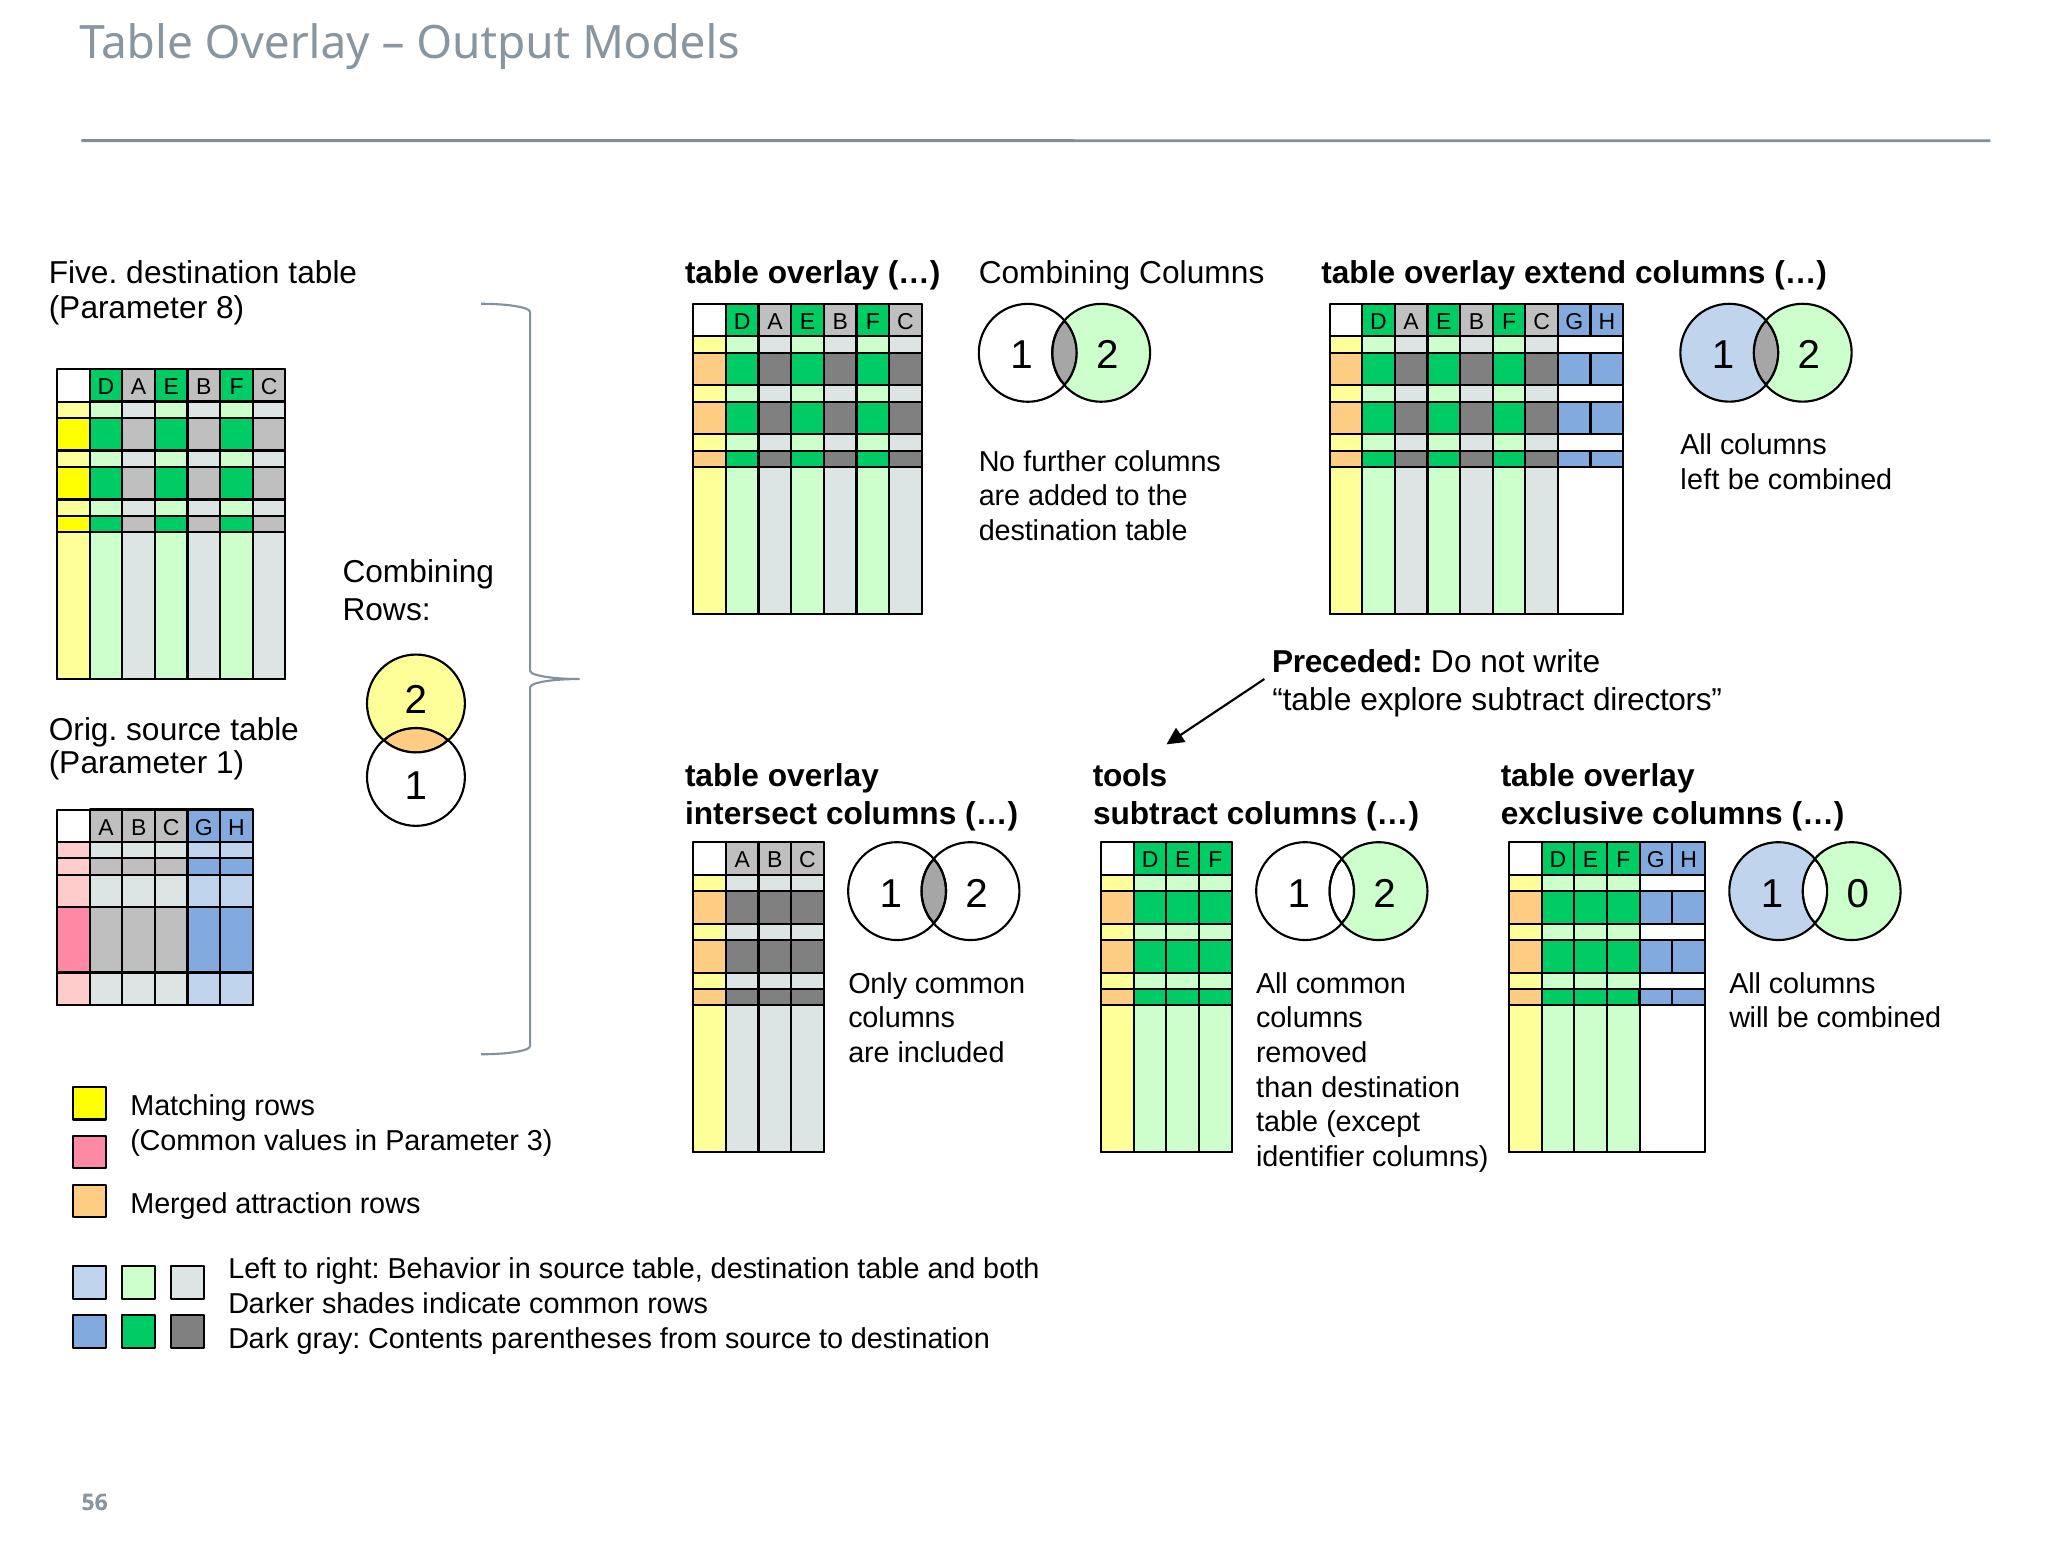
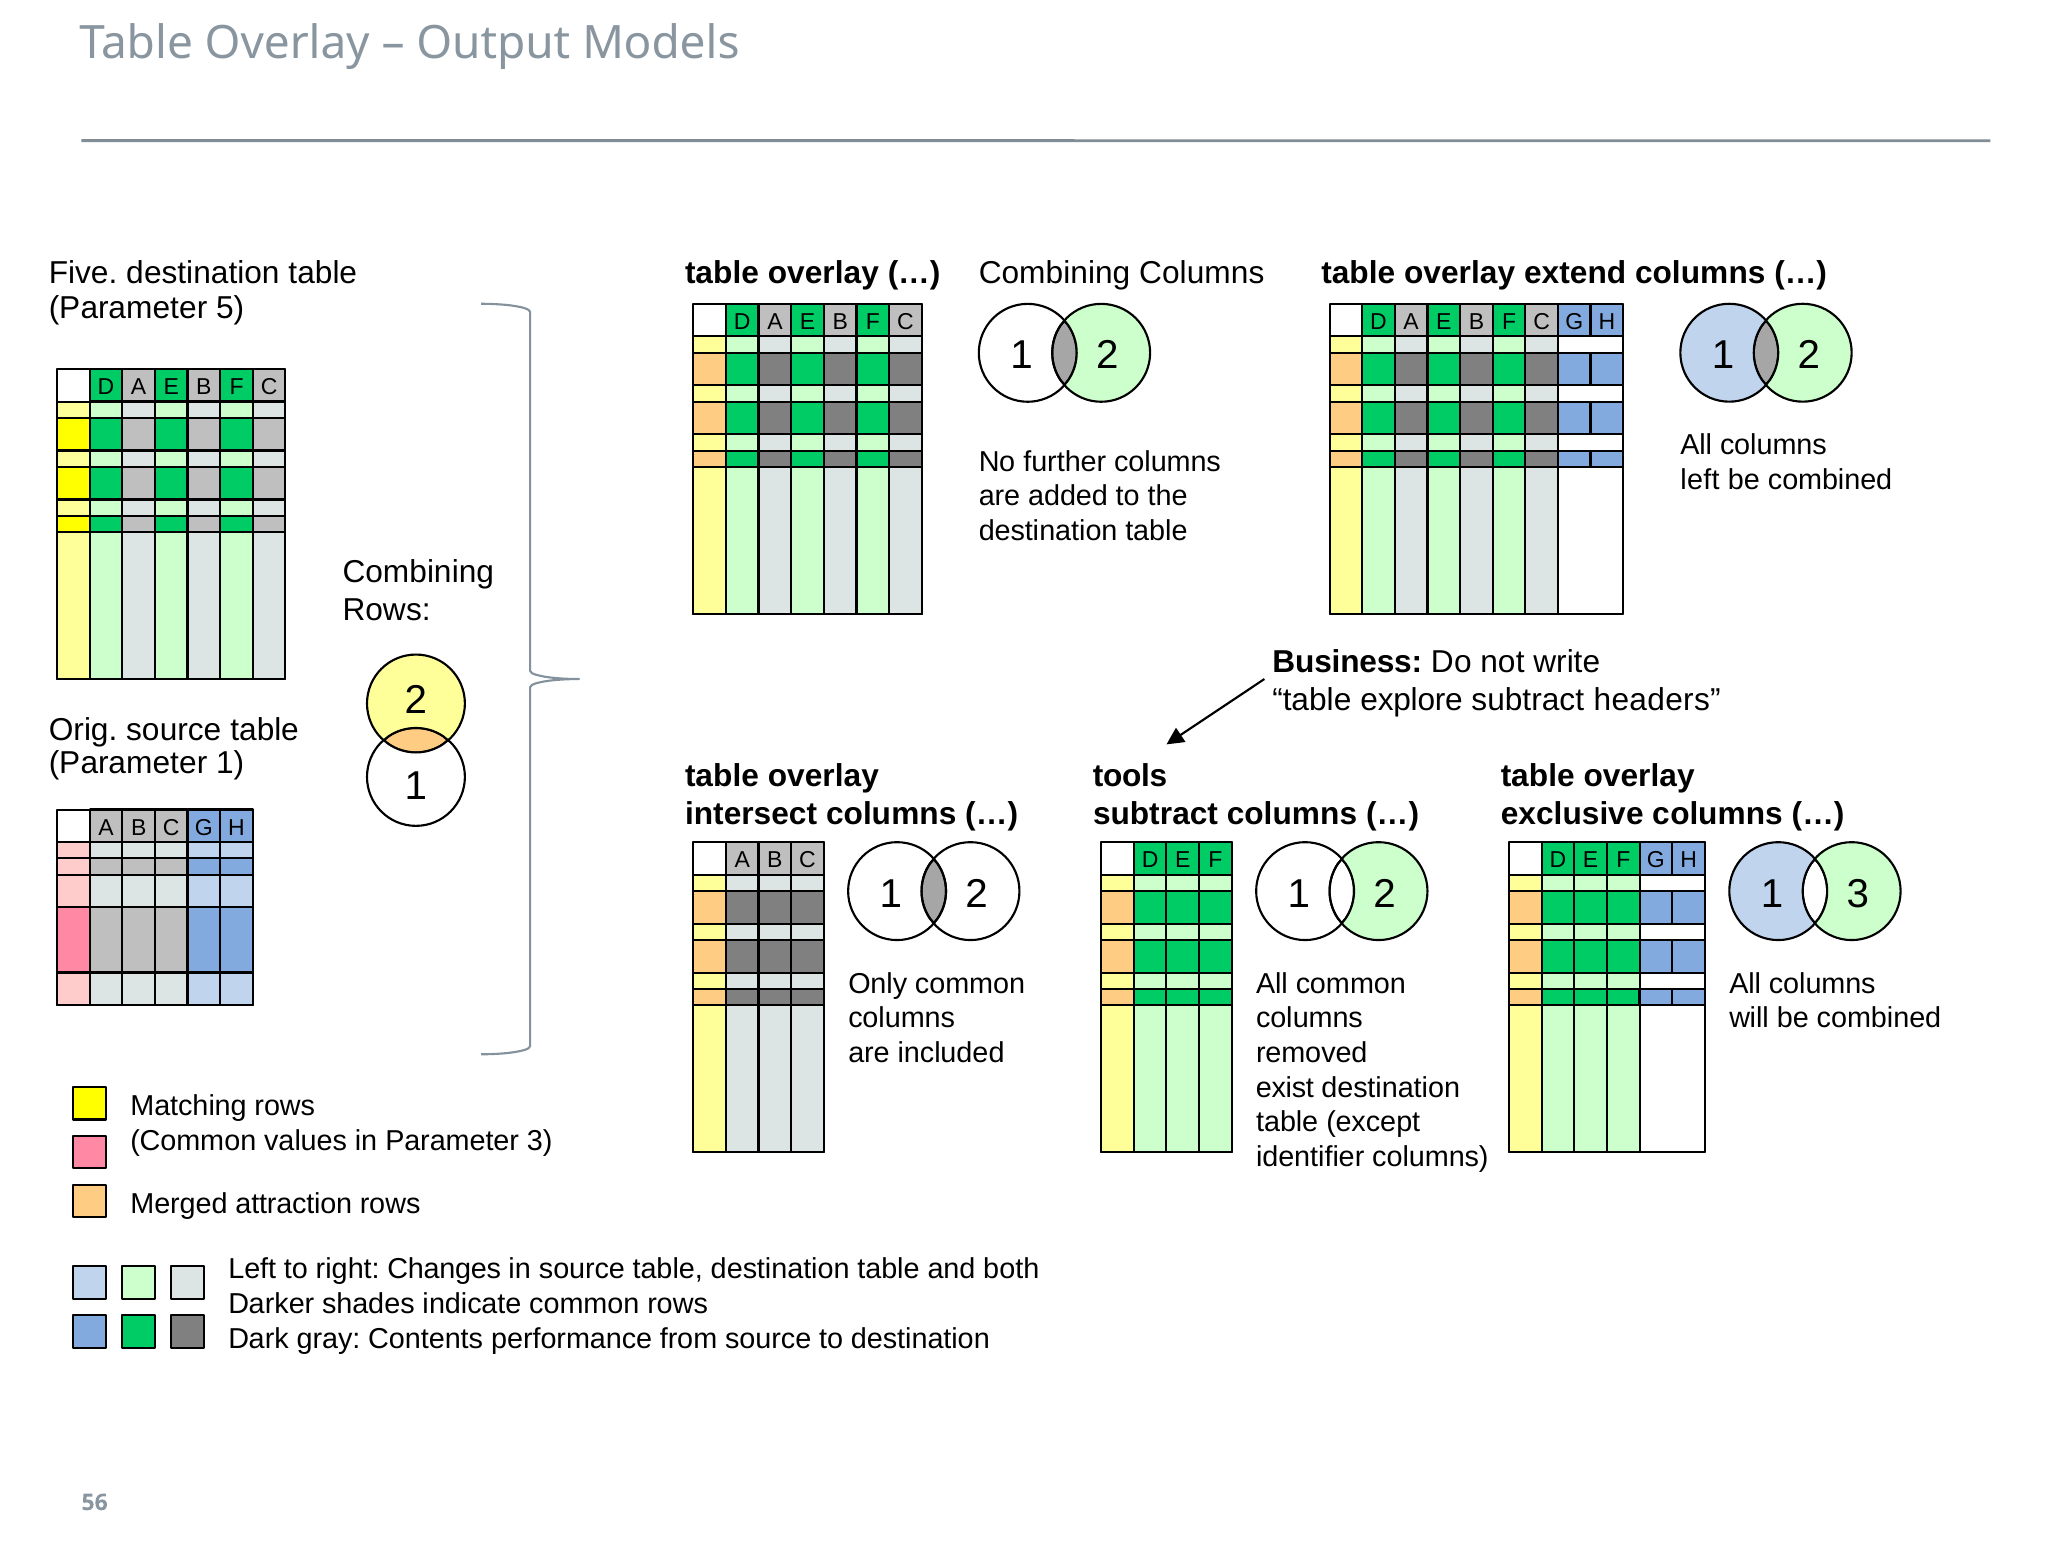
8: 8 -> 5 (230, 308)
Preceded: Preceded -> Business (1347, 662)
directors: directors -> headers (1657, 700)
1 0: 0 -> 3 (1858, 894)
than: than -> exist (1285, 1088)
Behavior: Behavior -> Changes (444, 1269)
parentheses: parentheses -> performance (572, 1339)
